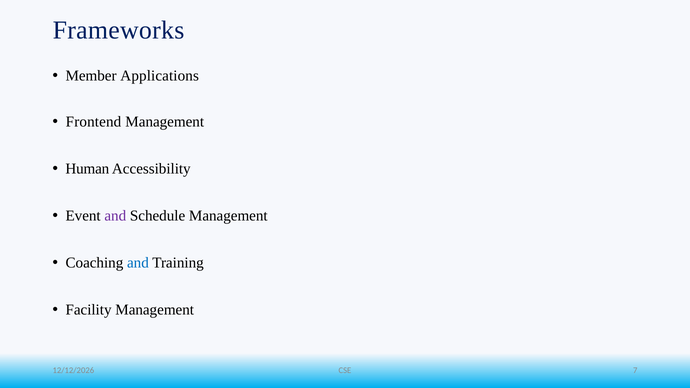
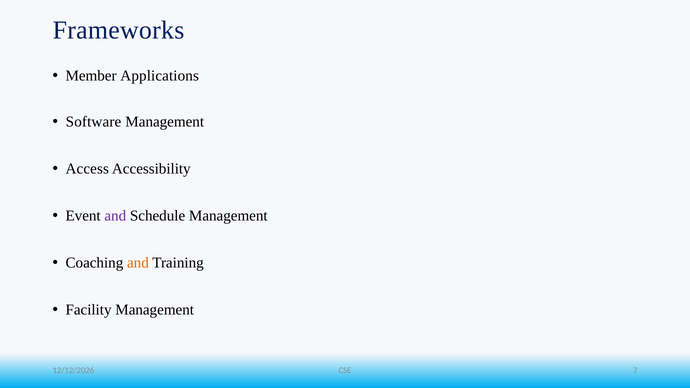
Frontend: Frontend -> Software (93, 122)
Human: Human -> Access (87, 169)
and colour: blue -> orange (138, 263)
